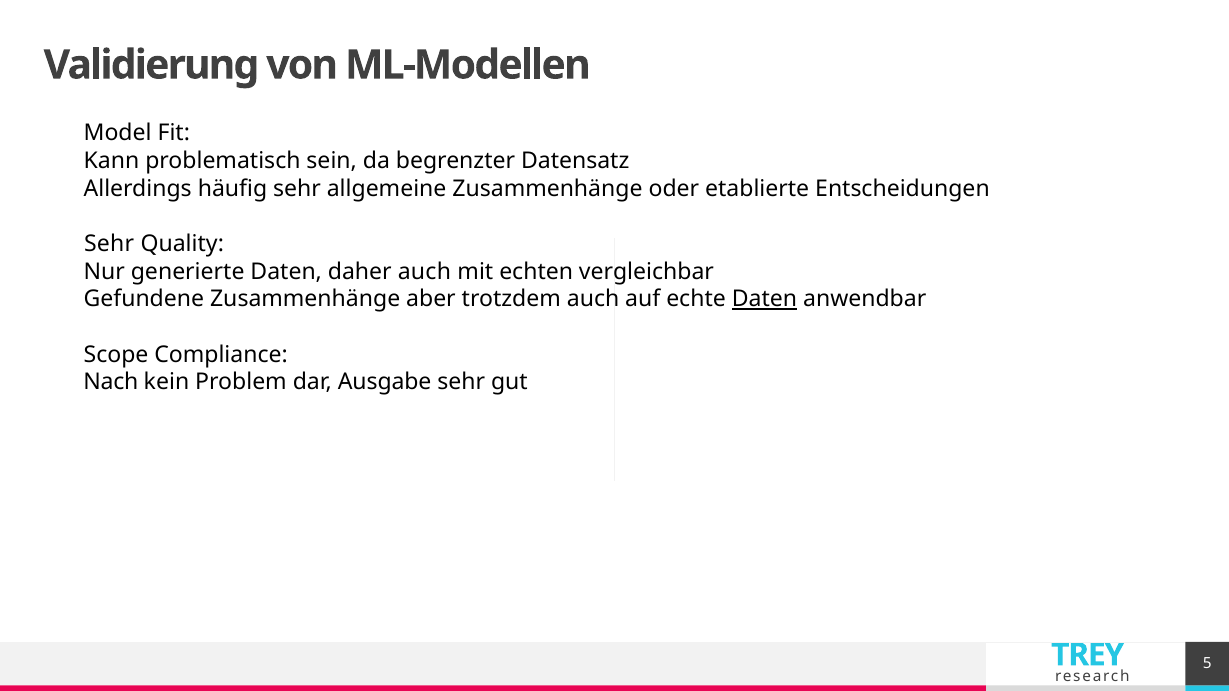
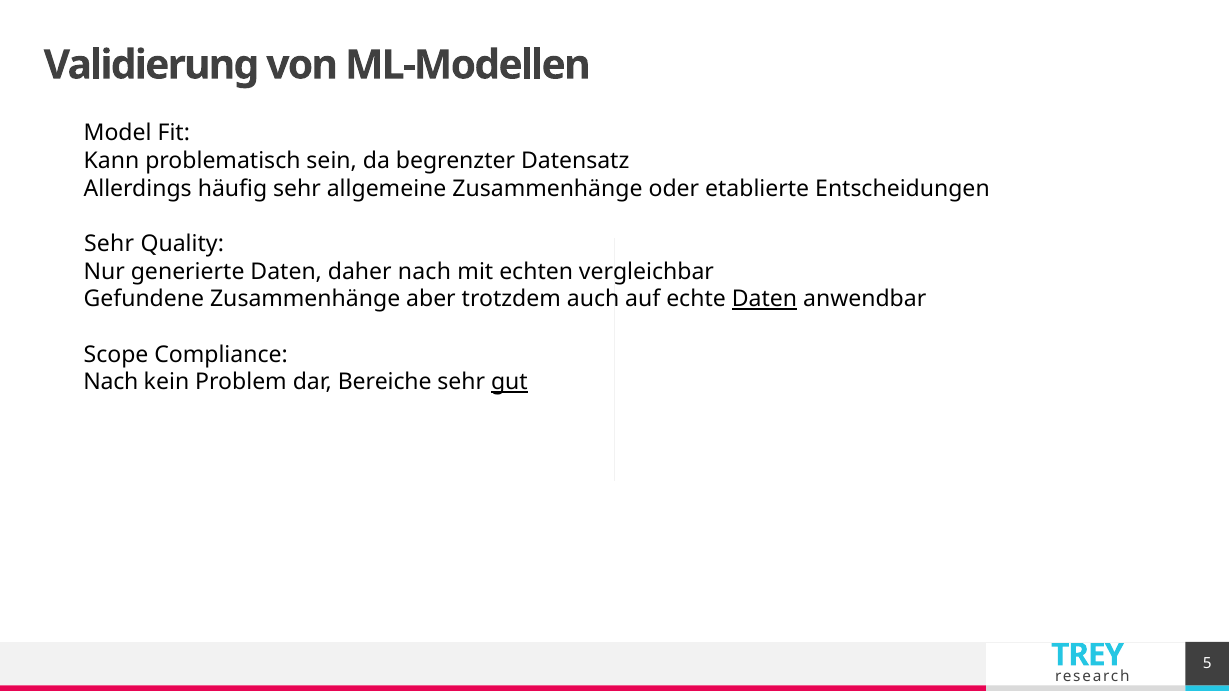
daher auch: auch -> nach (424, 272)
Ausgabe: Ausgabe -> Bereiche (385, 382)
gut underline: none -> present (509, 382)
